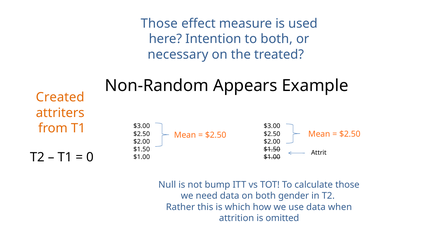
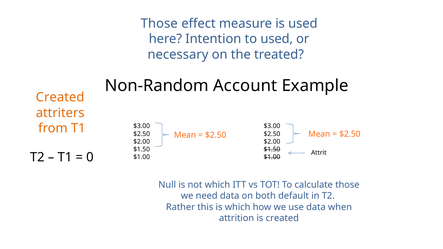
to both: both -> used (277, 39)
Appears: Appears -> Account (245, 86)
not bump: bump -> which (217, 185)
gender: gender -> default (294, 196)
is omitted: omitted -> created (282, 218)
